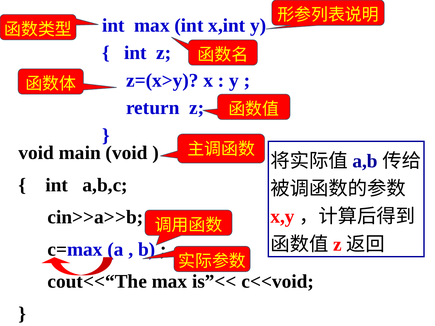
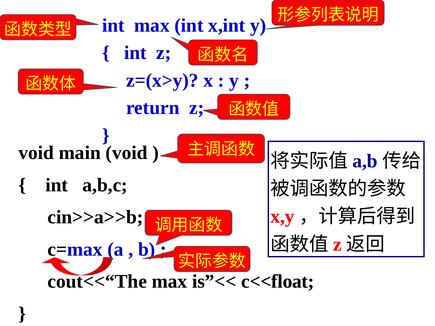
c<<void: c<<void -> c<<float (278, 282)
